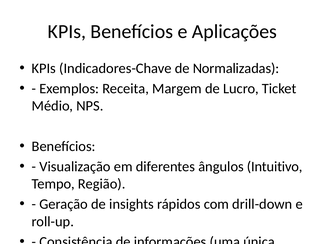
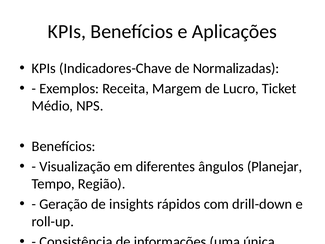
Intuitivo: Intuitivo -> Planejar (275, 166)
